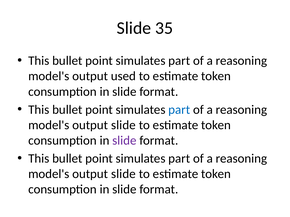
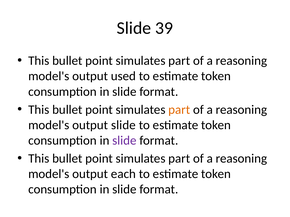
35: 35 -> 39 (164, 28)
part colour: blue -> orange (179, 110)
slide: slide -> each (123, 174)
